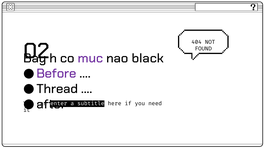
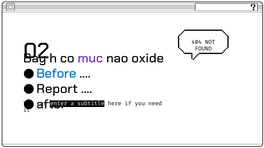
black: black -> oxide (148, 58)
Before colour: purple -> blue (56, 74)
Thread: Thread -> Report (57, 89)
